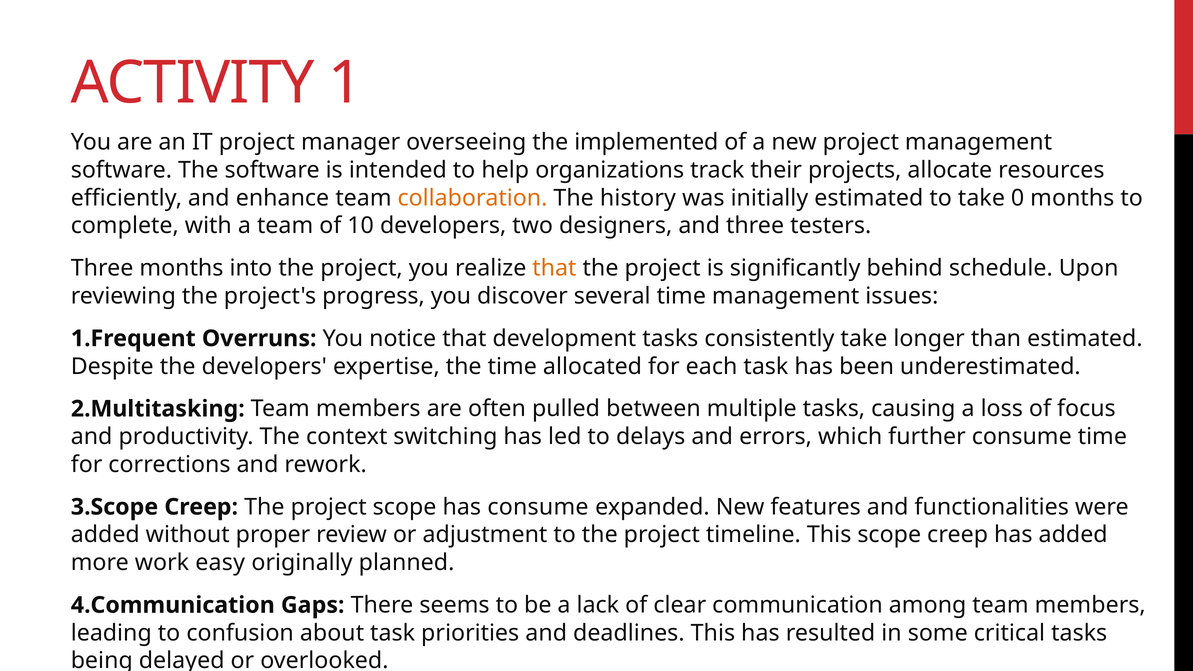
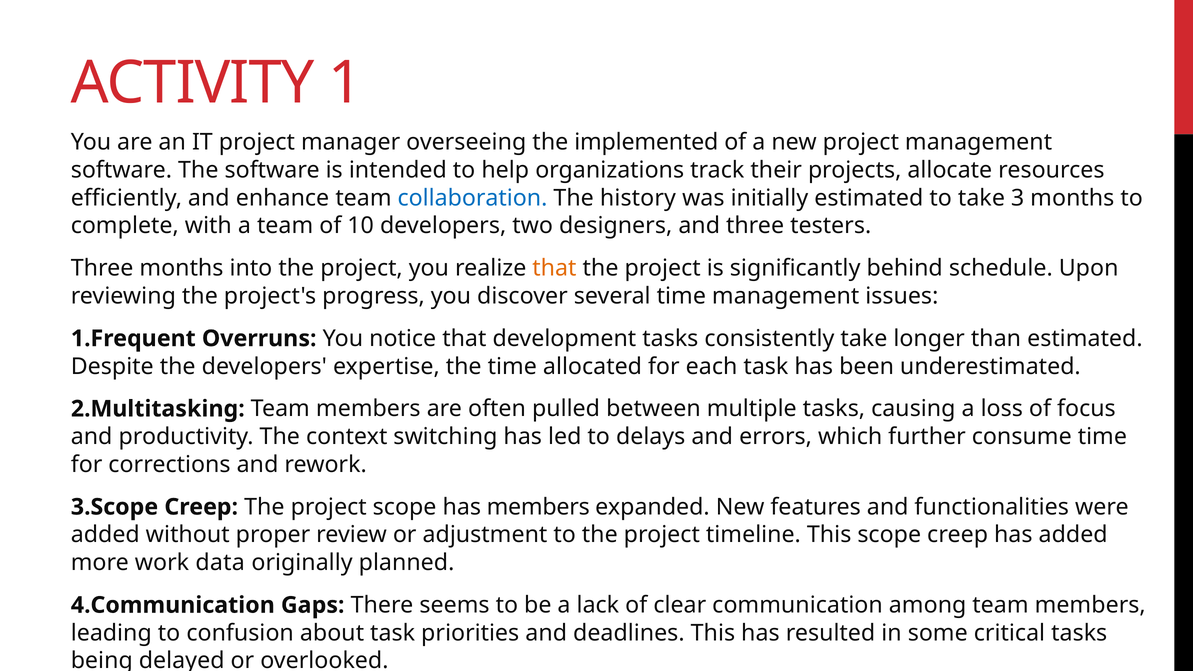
collaboration colour: orange -> blue (472, 198)
0: 0 -> 3 (1018, 198)
has consume: consume -> members (538, 507)
easy: easy -> data (220, 563)
